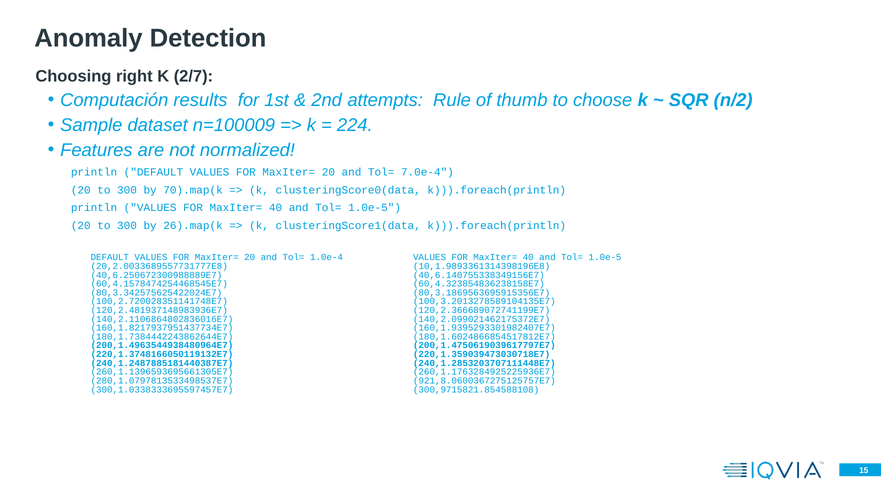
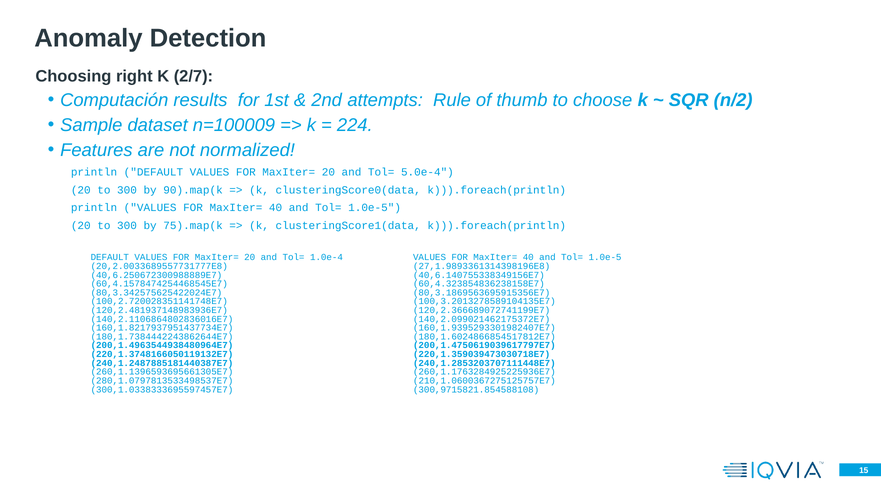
7.0e-4: 7.0e-4 -> 5.0e-4 (427, 172)
70).map(k: 70).map(k -> 90).map(k (193, 190)
26).map(k: 26).map(k -> 75).map(k (193, 226)
10,1.9893361314398196E8: 10,1.9893361314398196E8 -> 27,1.9893361314398196E8 (482, 266)
921,8.0600367275125757E7: 921,8.0600367275125757E7 -> 210,1.0600367275125757E7 (484, 381)
